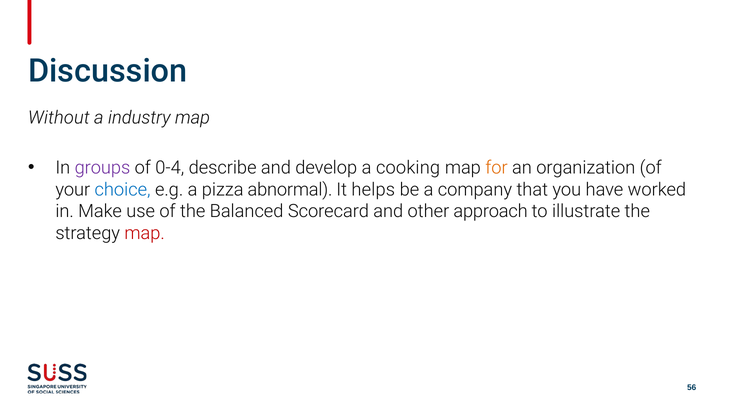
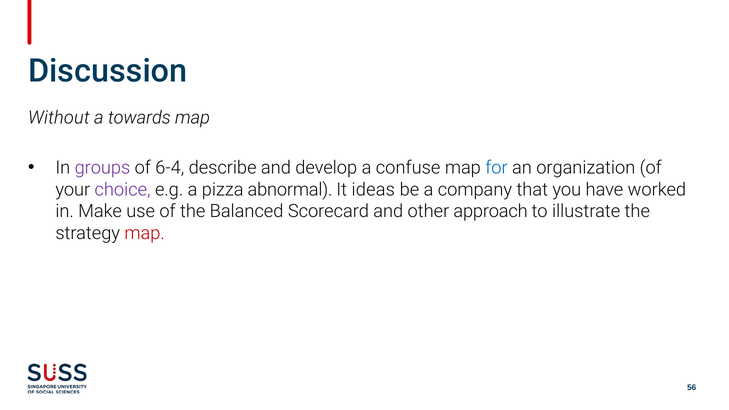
industry: industry -> towards (139, 118)
0-4: 0-4 -> 6-4 (170, 168)
cooking: cooking -> confuse (408, 168)
for colour: orange -> blue (496, 168)
choice colour: blue -> purple (123, 190)
helps: helps -> ideas (373, 190)
